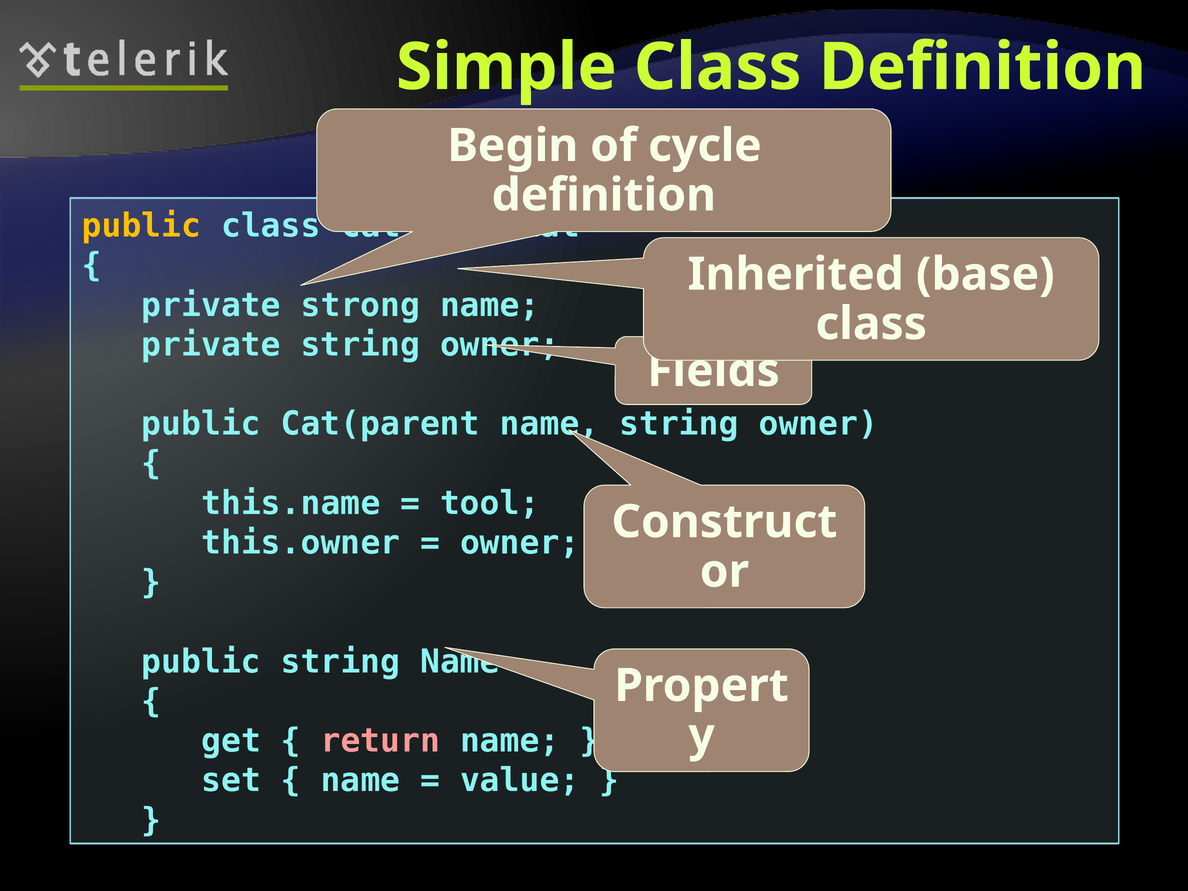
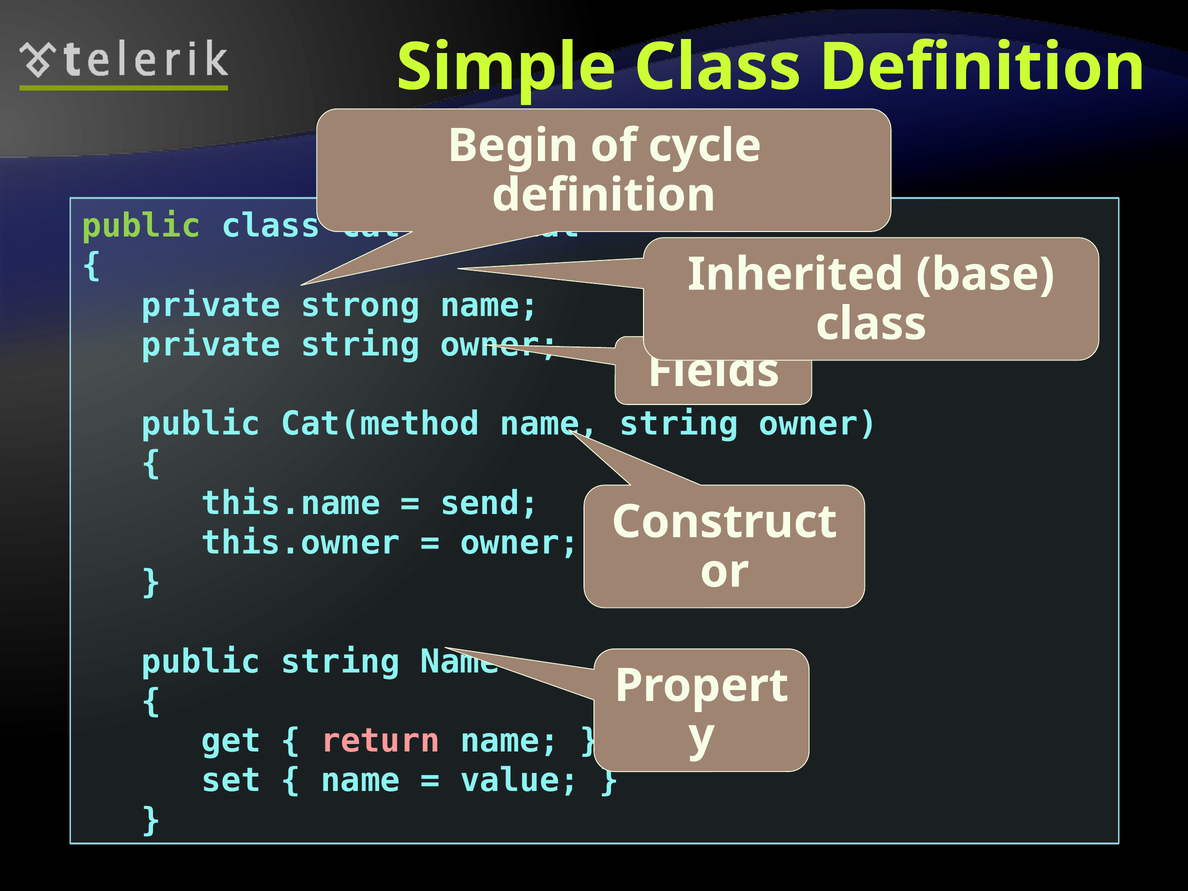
public colour: yellow -> light green (141, 226)
Cat(parent: Cat(parent -> Cat(method (380, 424)
tool: tool -> send (490, 503)
